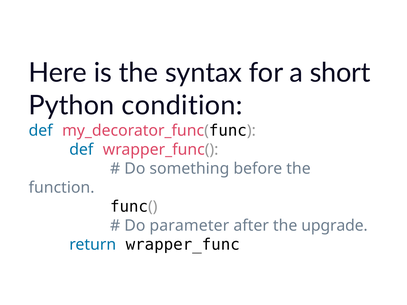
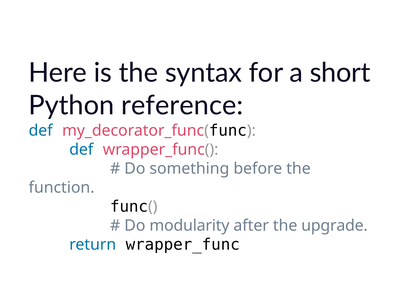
condition: condition -> reference (182, 106)
parameter: parameter -> modularity (189, 226)
